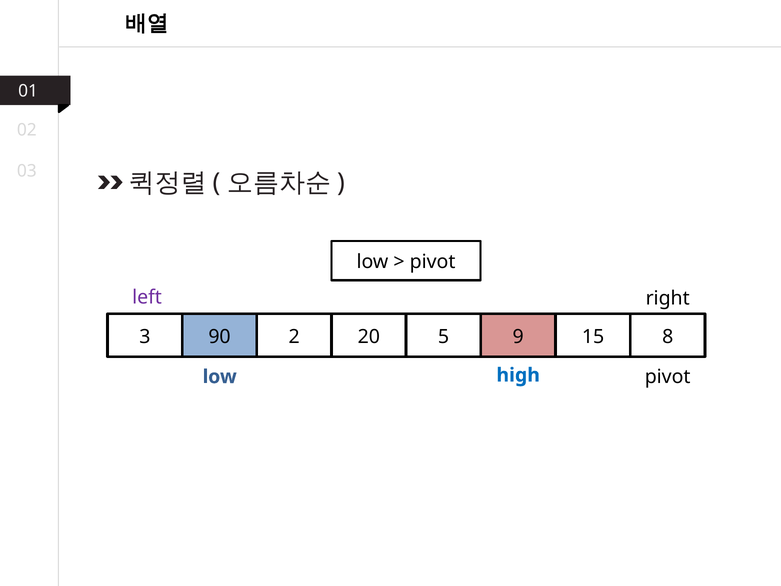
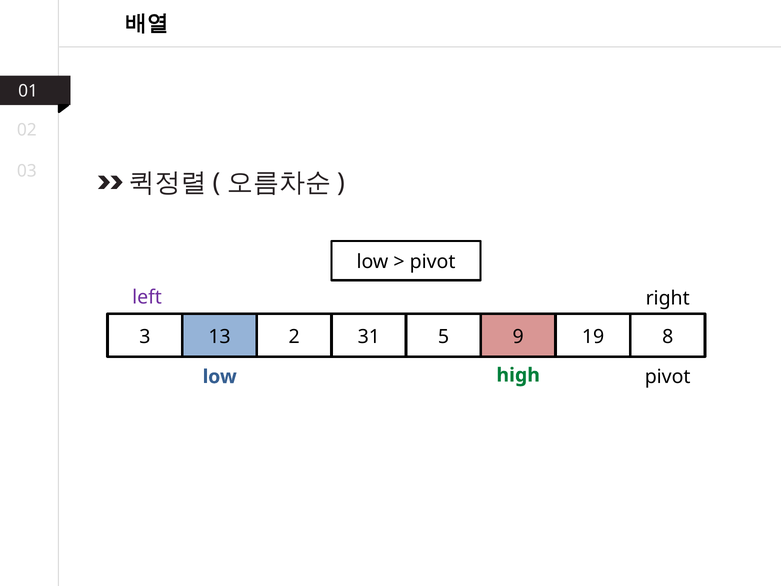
90: 90 -> 13 (220, 336)
20: 20 -> 31 (369, 336)
15: 15 -> 19 (593, 336)
high colour: blue -> green (518, 375)
